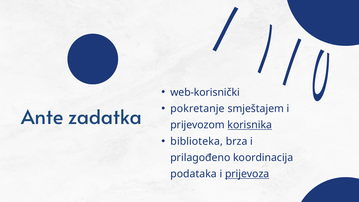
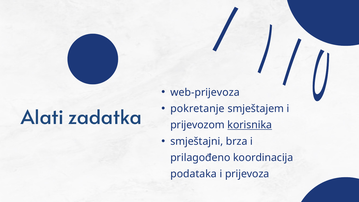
web-korisnički: web-korisnički -> web-prijevoza (205, 92)
Ante: Ante -> Alati (42, 118)
biblioteka: biblioteka -> smještajni (197, 141)
prijevoza underline: present -> none (247, 174)
